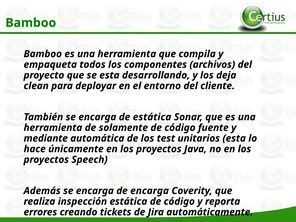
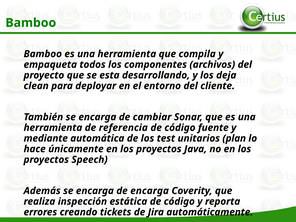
de estática: estática -> cambiar (152, 117)
solamente: solamente -> referencia (123, 128)
unitarios esta: esta -> plan (234, 138)
